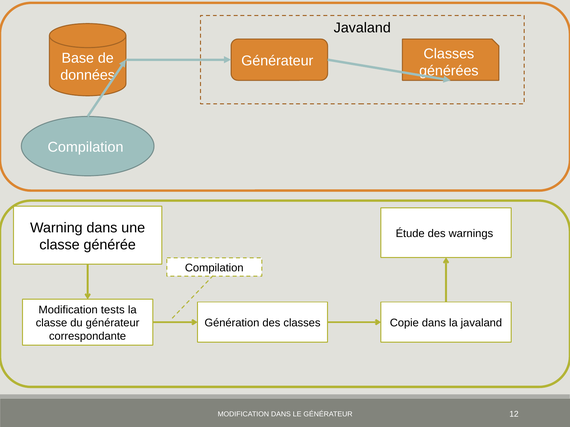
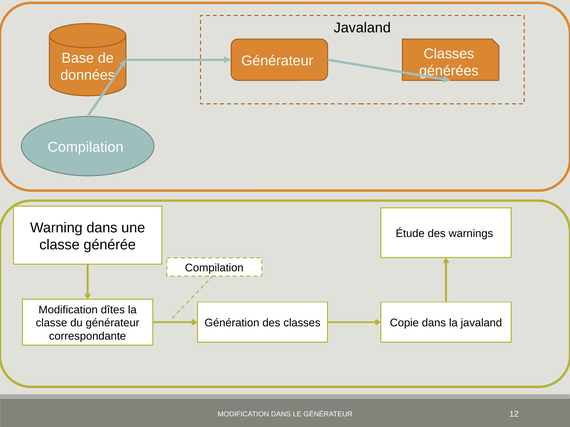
tests: tests -> dîtes (113, 310)
